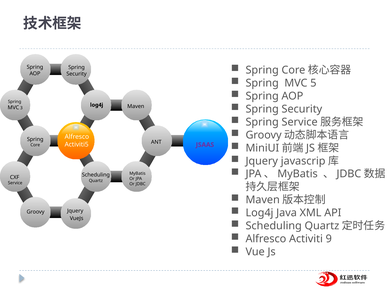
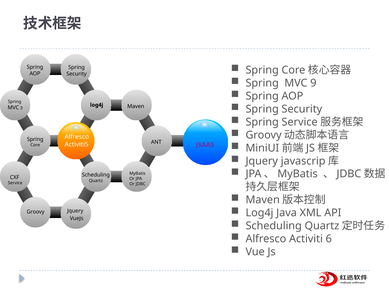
5: 5 -> 9 (313, 83)
9: 9 -> 6 (329, 239)
